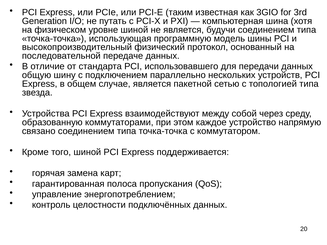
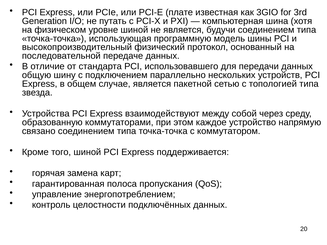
таким: таким -> плате (179, 12)
